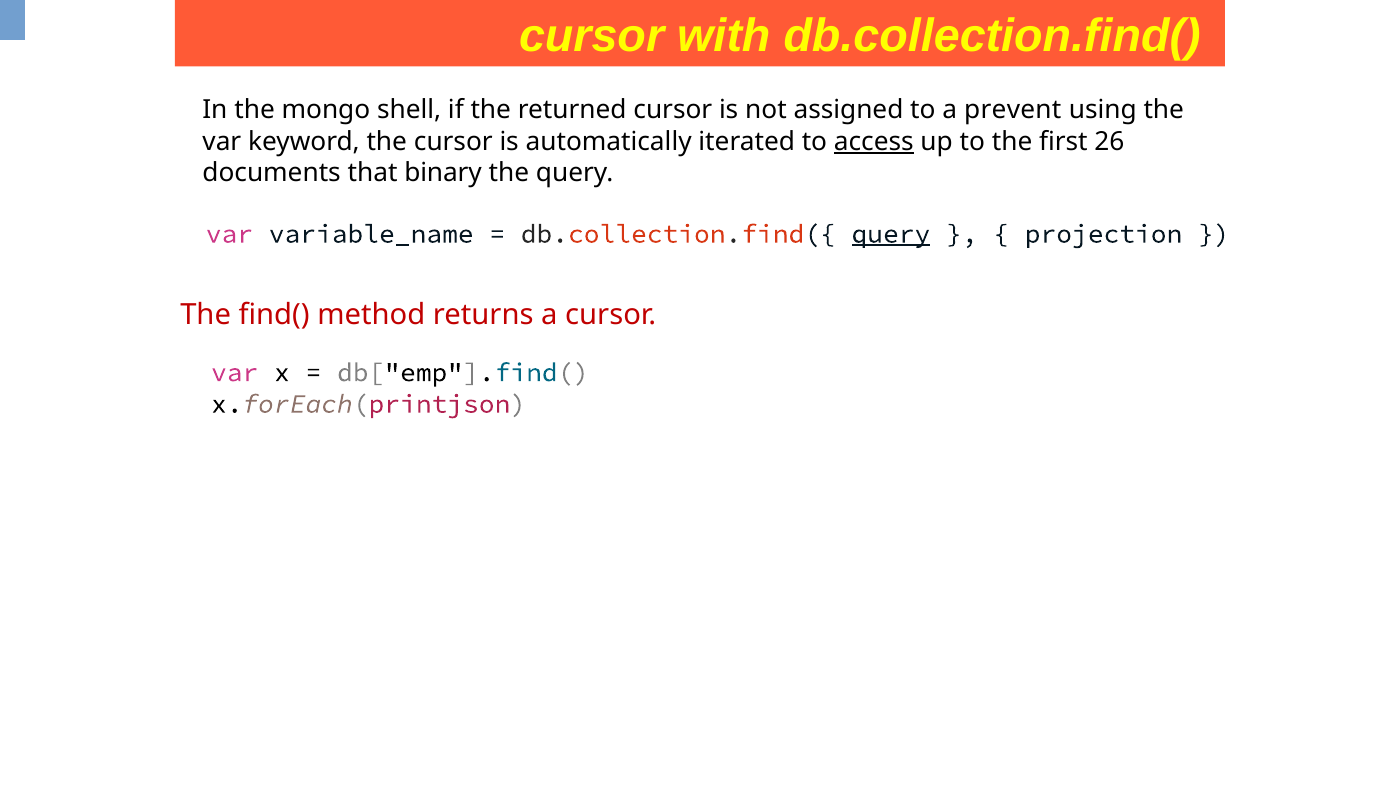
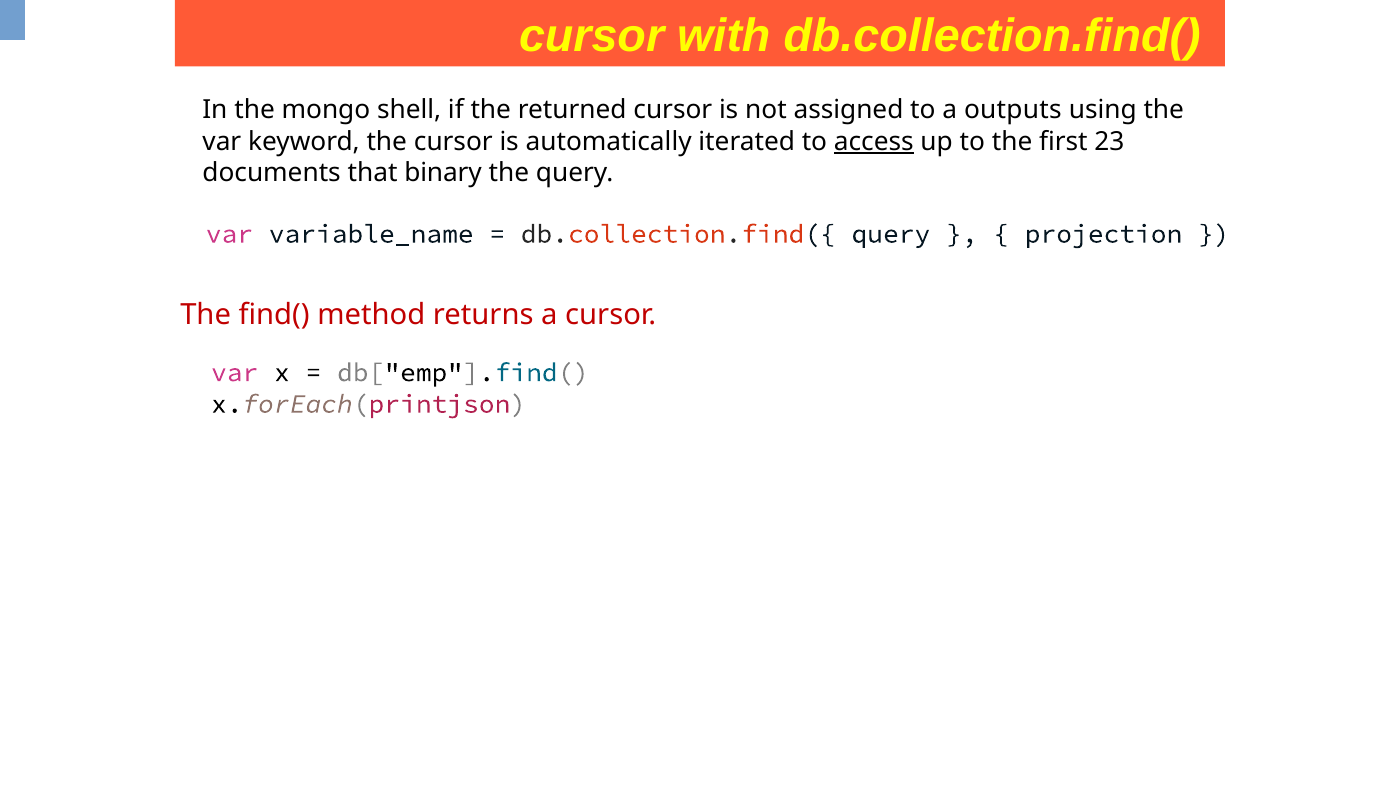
prevent: prevent -> outputs (1013, 110)
26: 26 -> 23 (1109, 142)
query underline: present -> none (891, 234)
